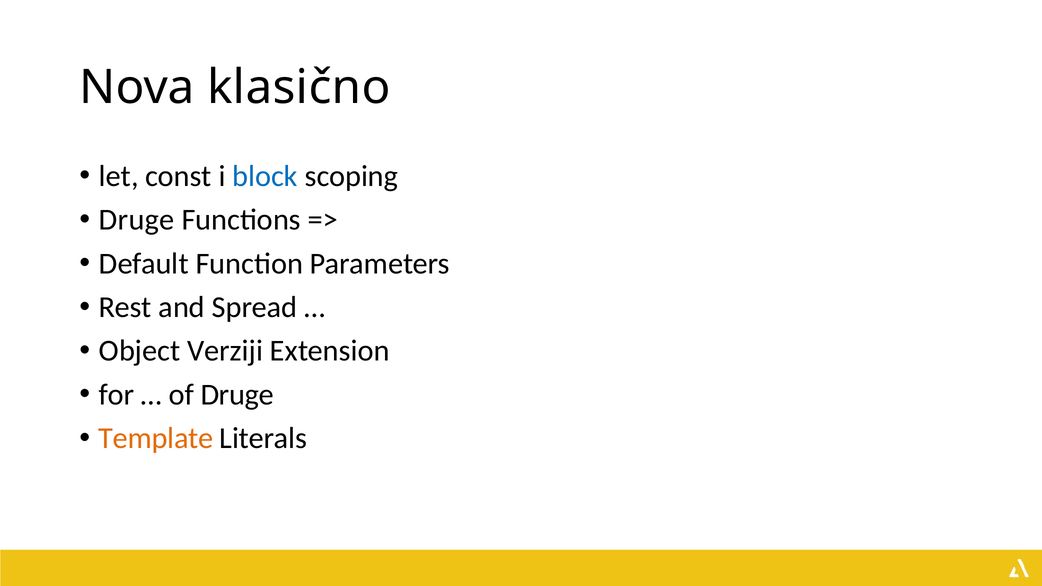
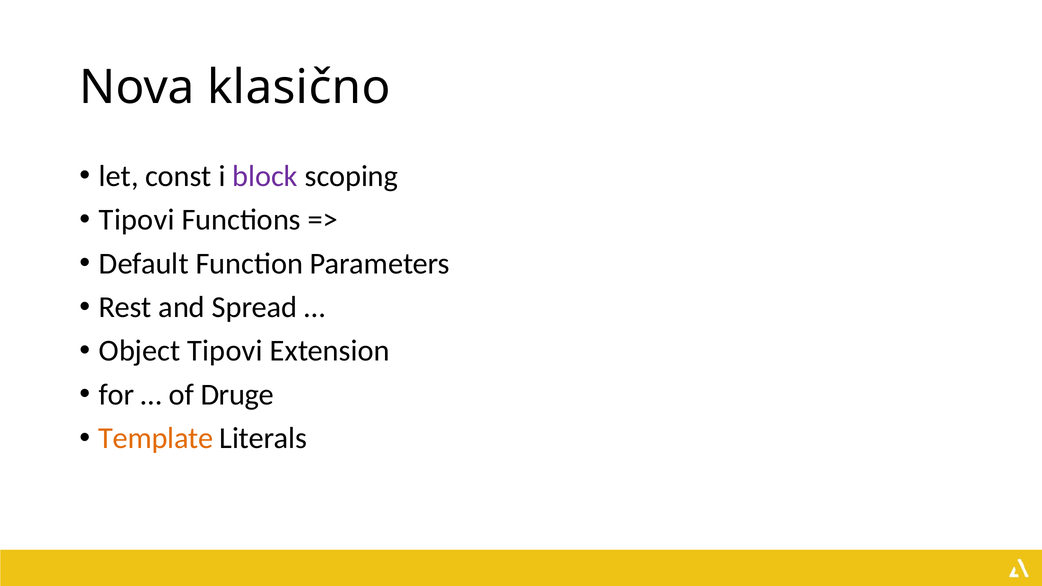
block colour: blue -> purple (265, 176)
Druge: Druge -> Tipovi (137, 220)
Object Verziji: Verziji -> Tipovi (225, 351)
